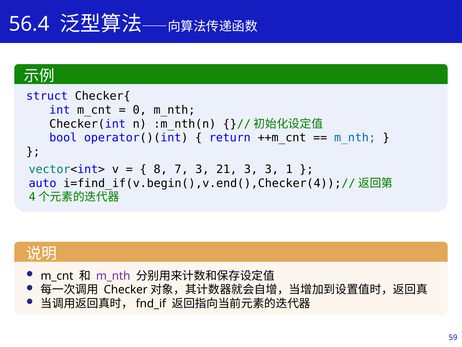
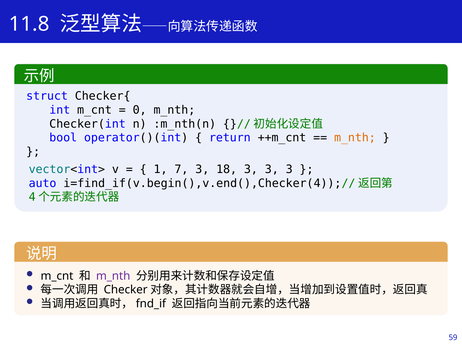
56.4: 56.4 -> 11.8 (29, 24)
m_nth colour: blue -> orange (355, 138)
8: 8 -> 1 (161, 169)
21: 21 -> 18 (227, 169)
3 3 1: 1 -> 3 (289, 169)
